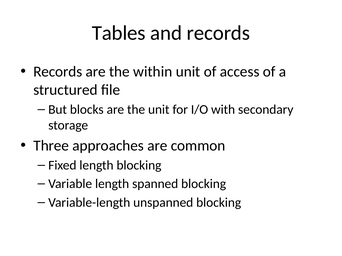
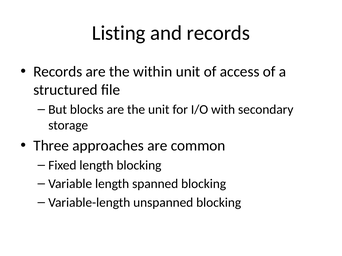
Tables: Tables -> Listing (119, 33)
